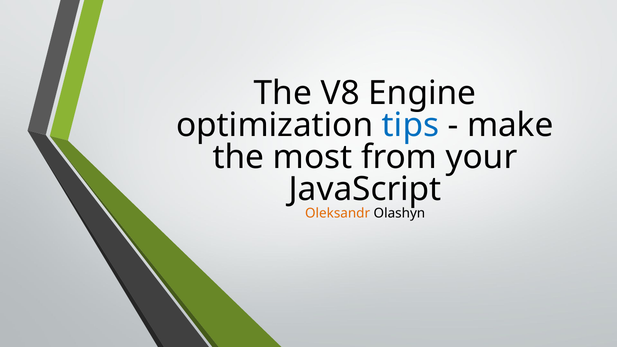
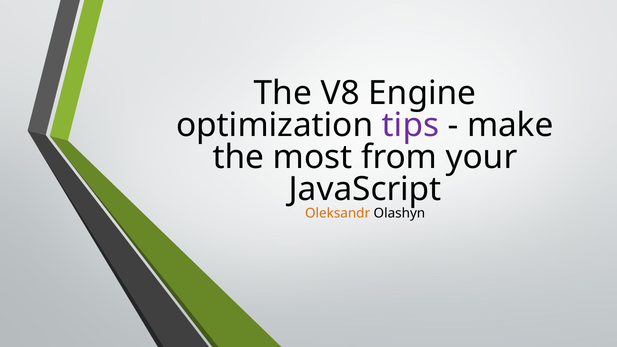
tips colour: blue -> purple (410, 125)
